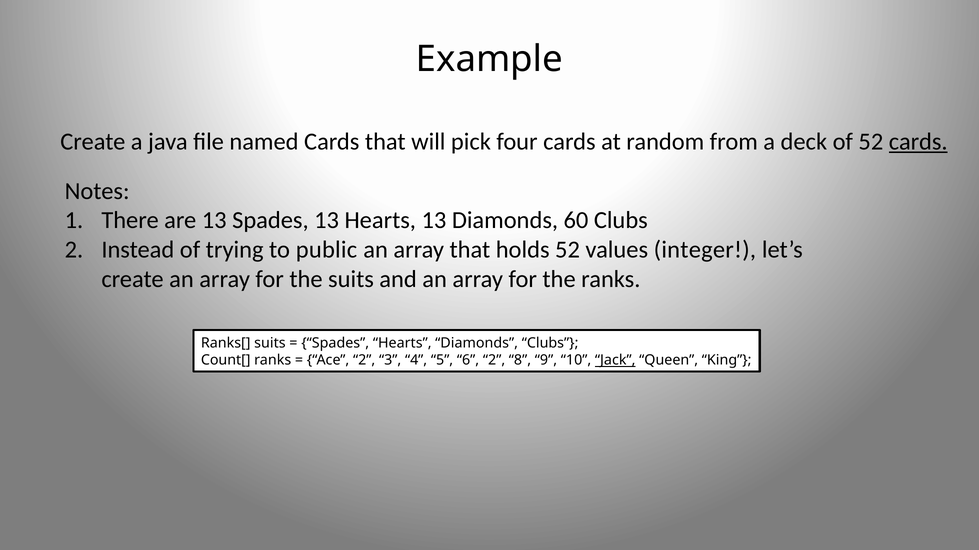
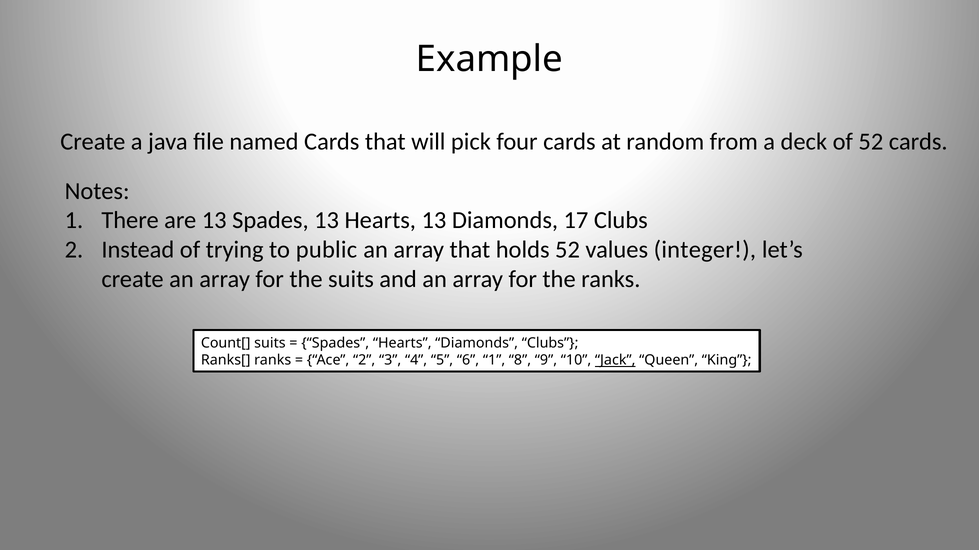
cards underline: present -> none (918, 142)
60: 60 -> 17 (576, 221)
Ranks[: Ranks[ -> Count[ (226, 344)
Count[: Count[ -> Ranks[ (226, 361)
6 2: 2 -> 1 (494, 361)
